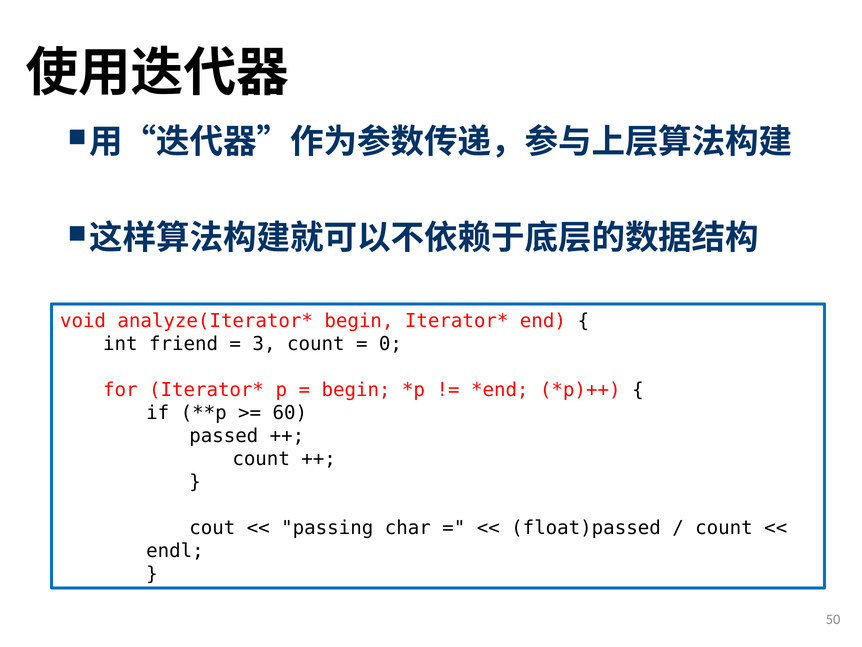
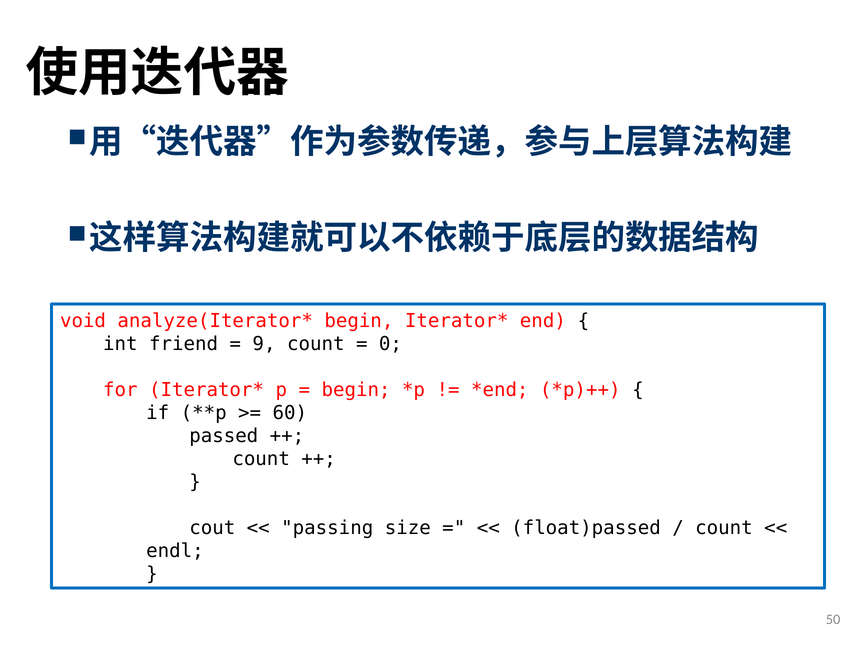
3: 3 -> 9 (264, 344)
char: char -> size (408, 527)
